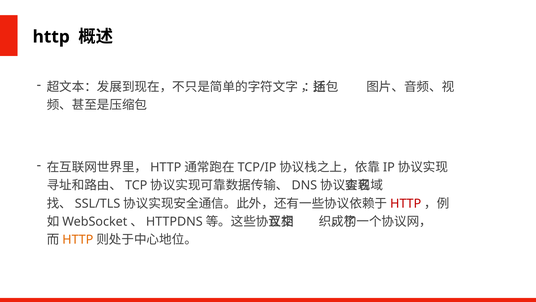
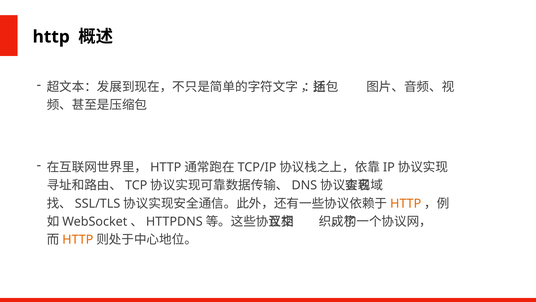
HTTP colour: red -> orange (406, 203)
